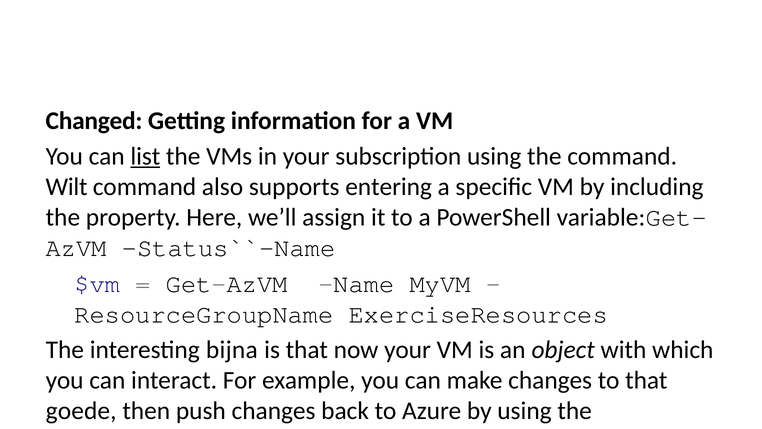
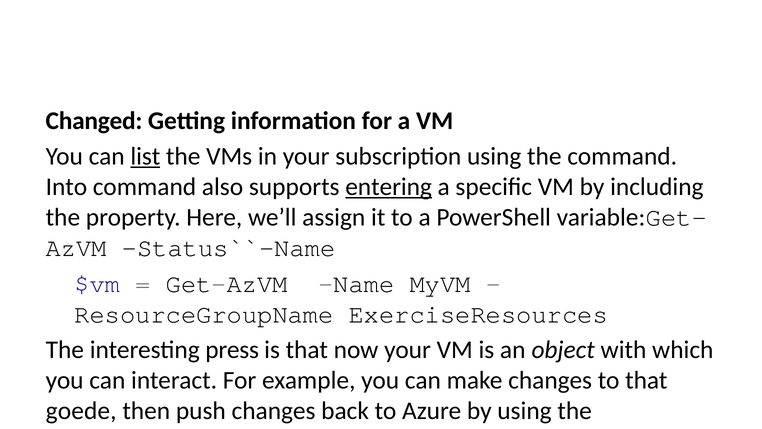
Wilt: Wilt -> Into (66, 187)
entering underline: none -> present (389, 187)
bijna: bijna -> press (232, 349)
